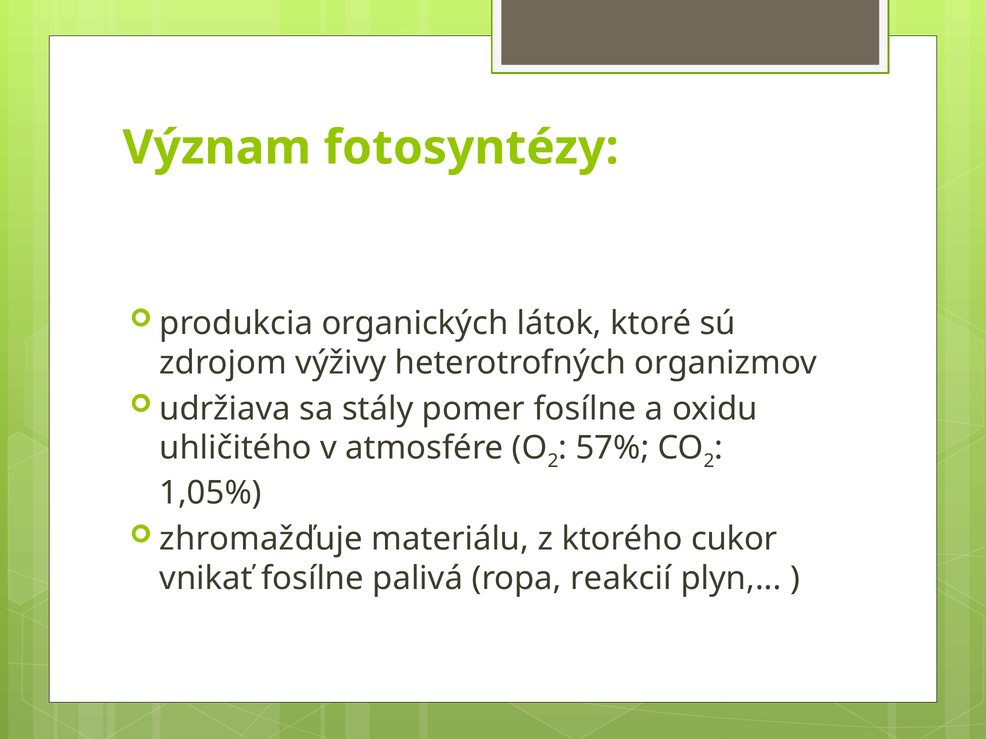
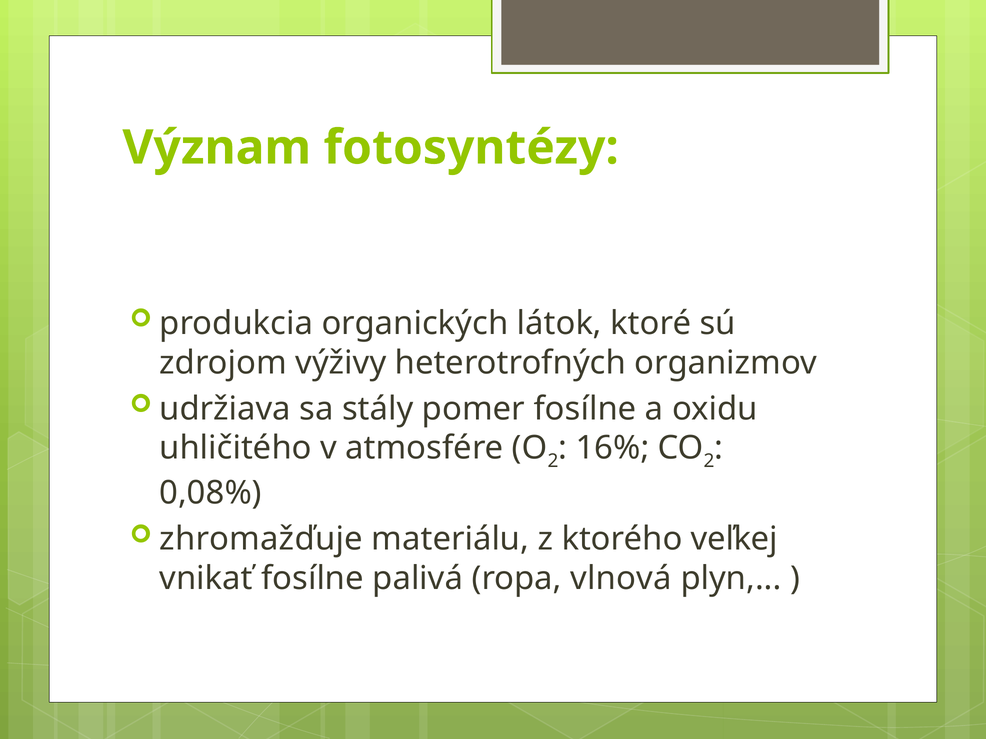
57%: 57% -> 16% (612, 448)
1,05%: 1,05% -> 0,08% (211, 493)
cukor: cukor -> veľkej (734, 539)
reakcií: reakcií -> vlnová (621, 579)
